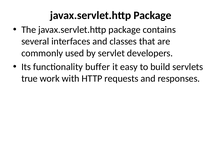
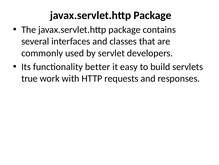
buffer: buffer -> better (98, 67)
